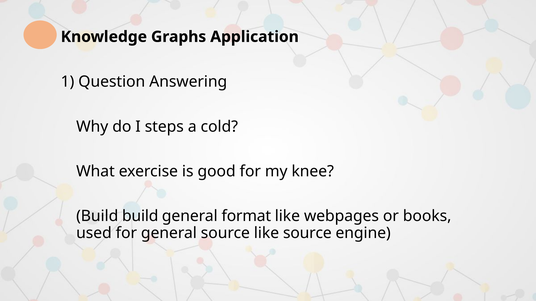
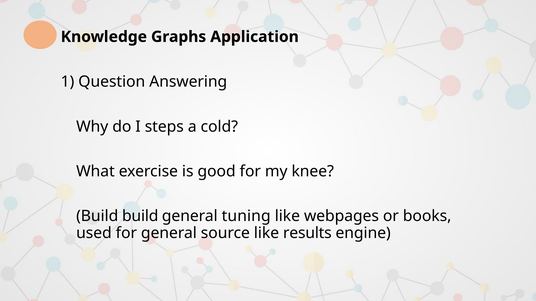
format: format -> tuning (246, 216)
like source: source -> results (307, 233)
